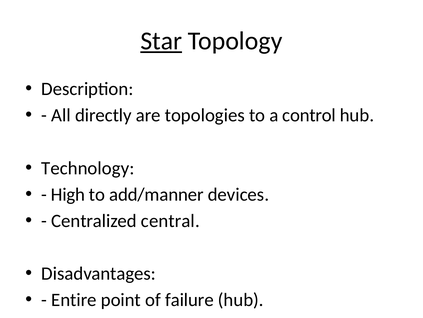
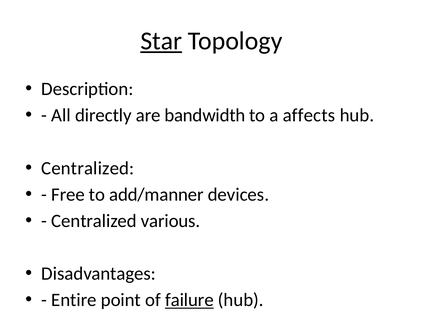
topologies: topologies -> bandwidth (205, 115)
control: control -> affects (309, 115)
Technology: Technology -> Centralized (88, 168)
High: High -> Free (68, 194)
central: central -> various (171, 220)
failure underline: none -> present (189, 299)
